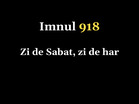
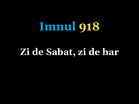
Imnul colour: white -> light blue (58, 27)
